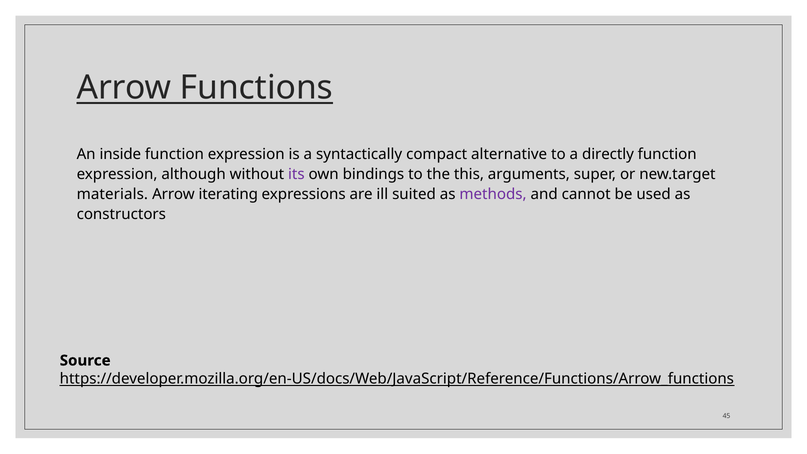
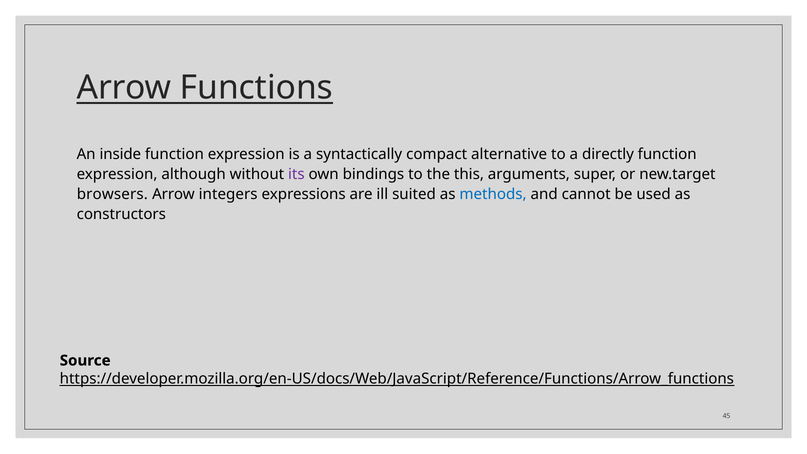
materials: materials -> browsers (112, 194)
iterating: iterating -> integers (228, 194)
methods colour: purple -> blue (493, 194)
